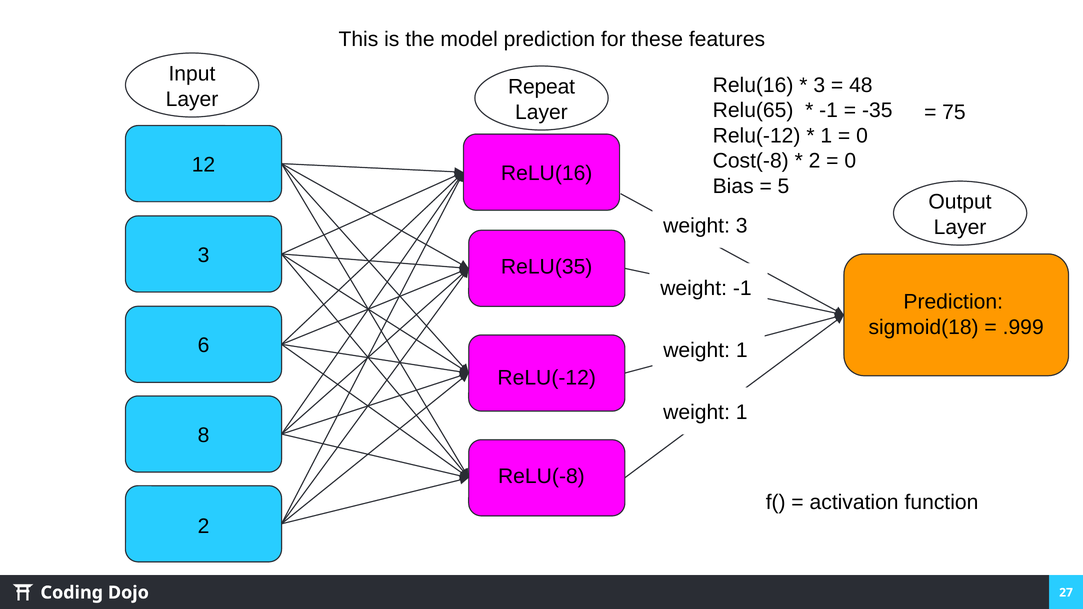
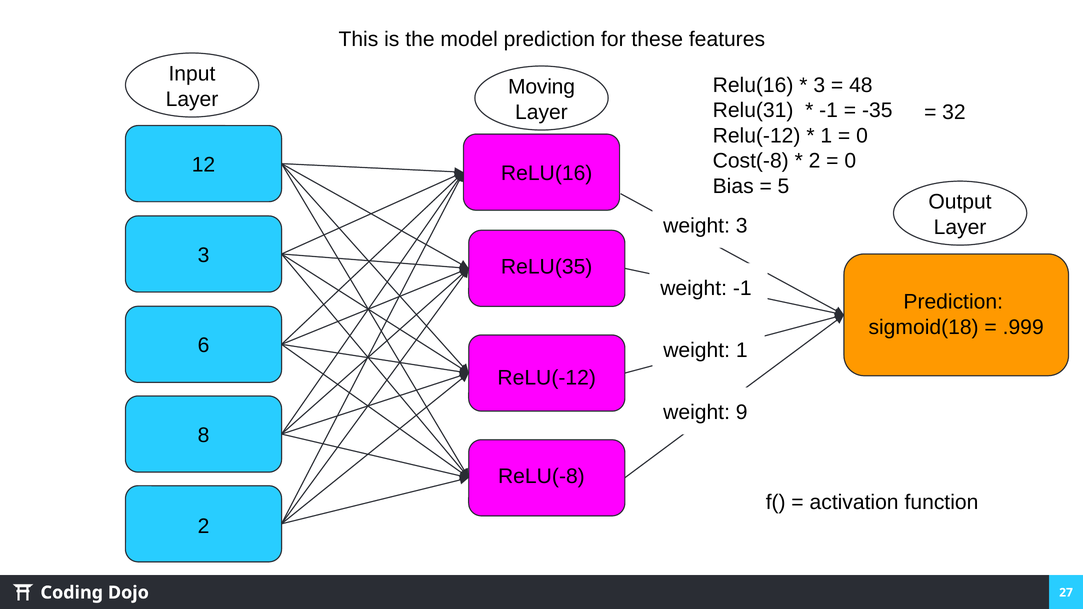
Repeat: Repeat -> Moving (542, 87)
Relu(65: Relu(65 -> Relu(31 (753, 110)
75: 75 -> 32 (954, 112)
1: 1 -> 9 (742, 412)
